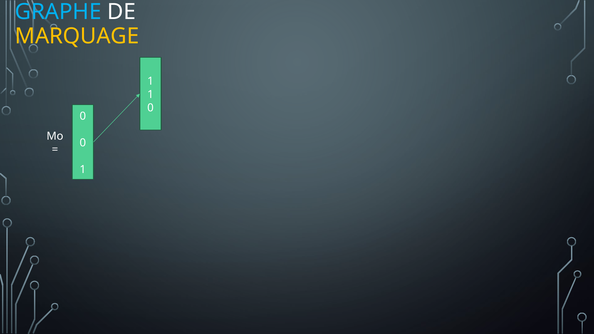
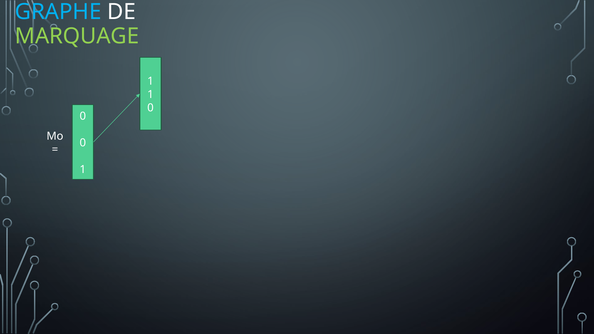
MARQUAGE colour: yellow -> light green (77, 36)
